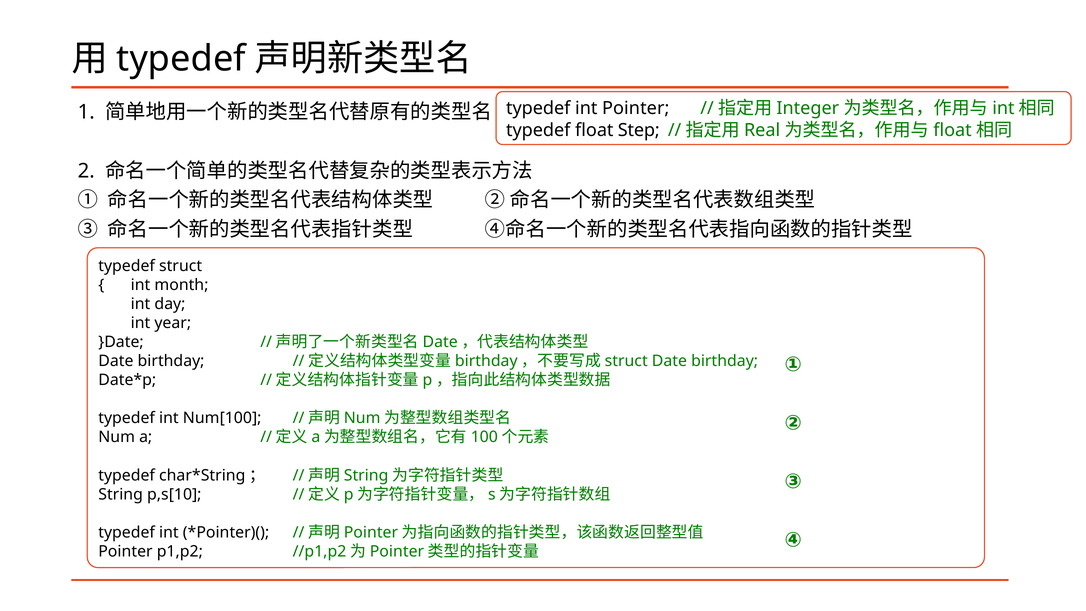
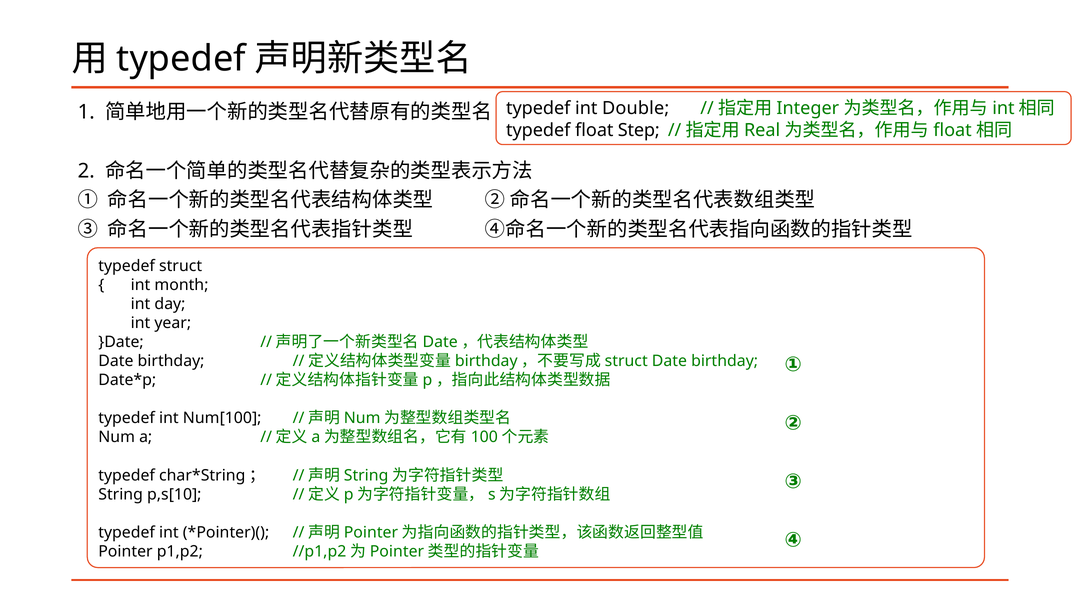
int Pointer: Pointer -> Double (636, 108)
